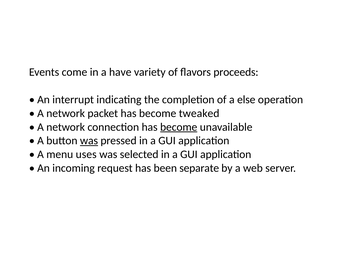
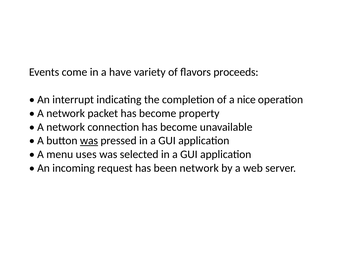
else: else -> nice (246, 99)
tweaked: tweaked -> property (199, 113)
become underline: present -> none (179, 127)
been separate: separate -> network (199, 168)
